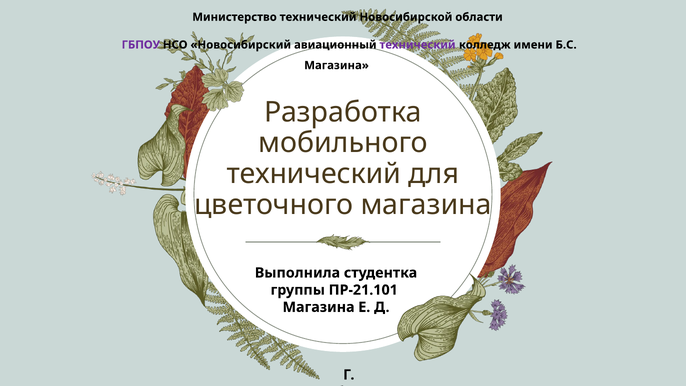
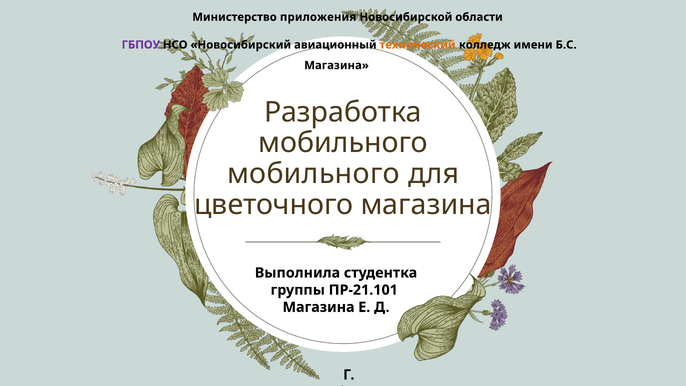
Министерство технический: технический -> приложения (318, 17)
технический colour: purple -> orange (418, 45)
технический: технический -> мобильного (313, 174)
